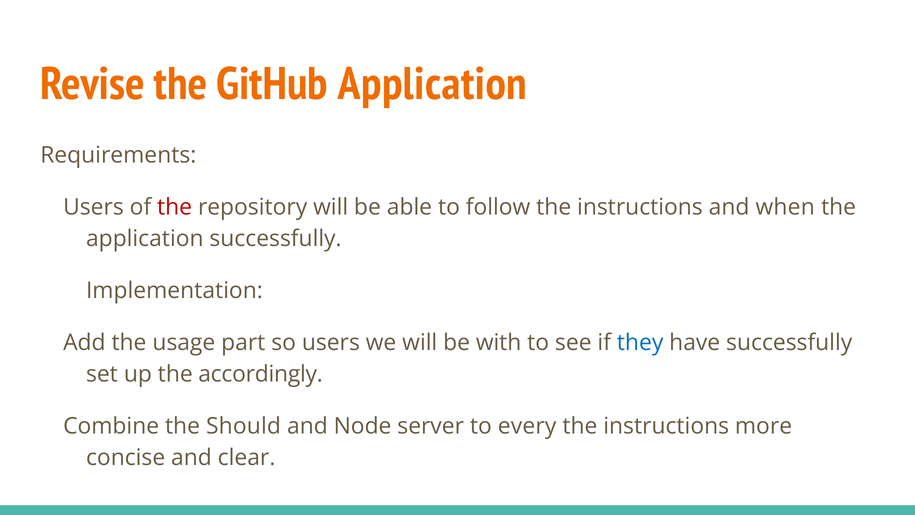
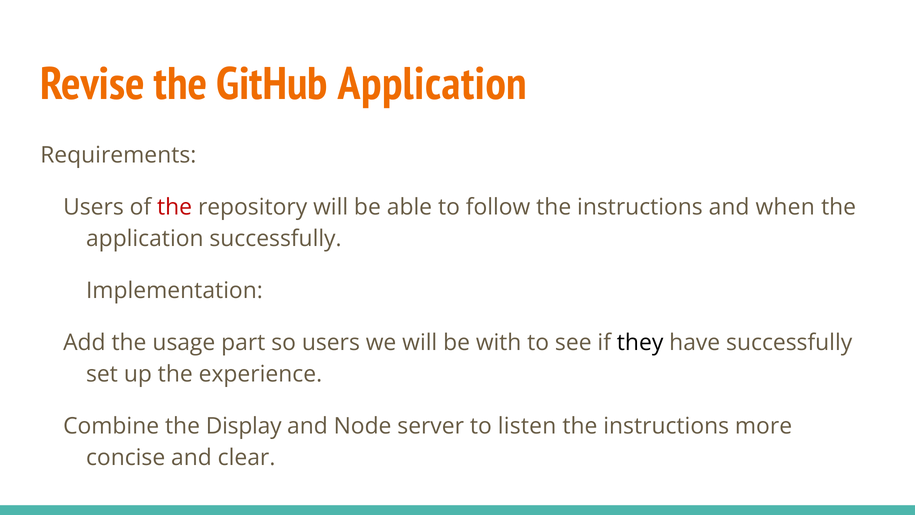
they colour: blue -> black (640, 342)
accordingly: accordingly -> experience (260, 374)
Should: Should -> Display (244, 426)
every: every -> listen (527, 426)
